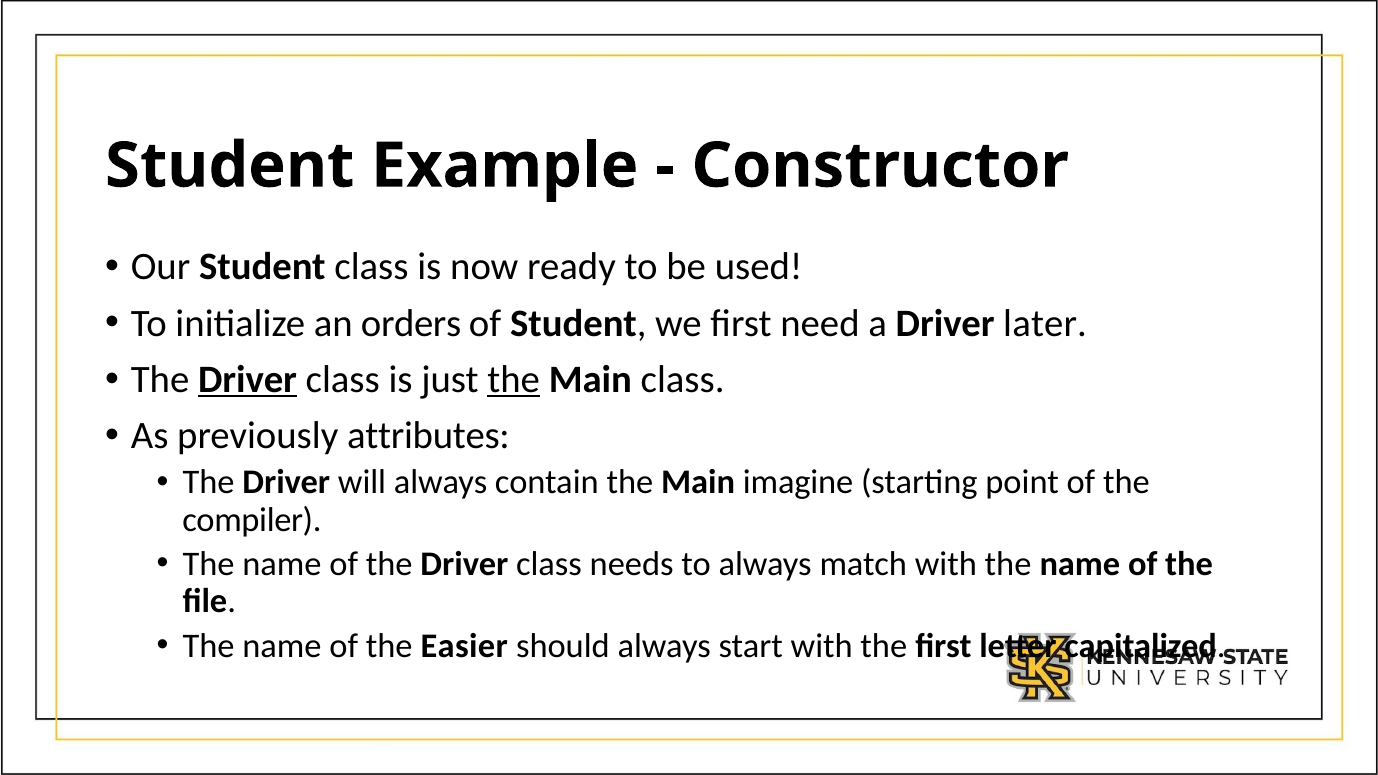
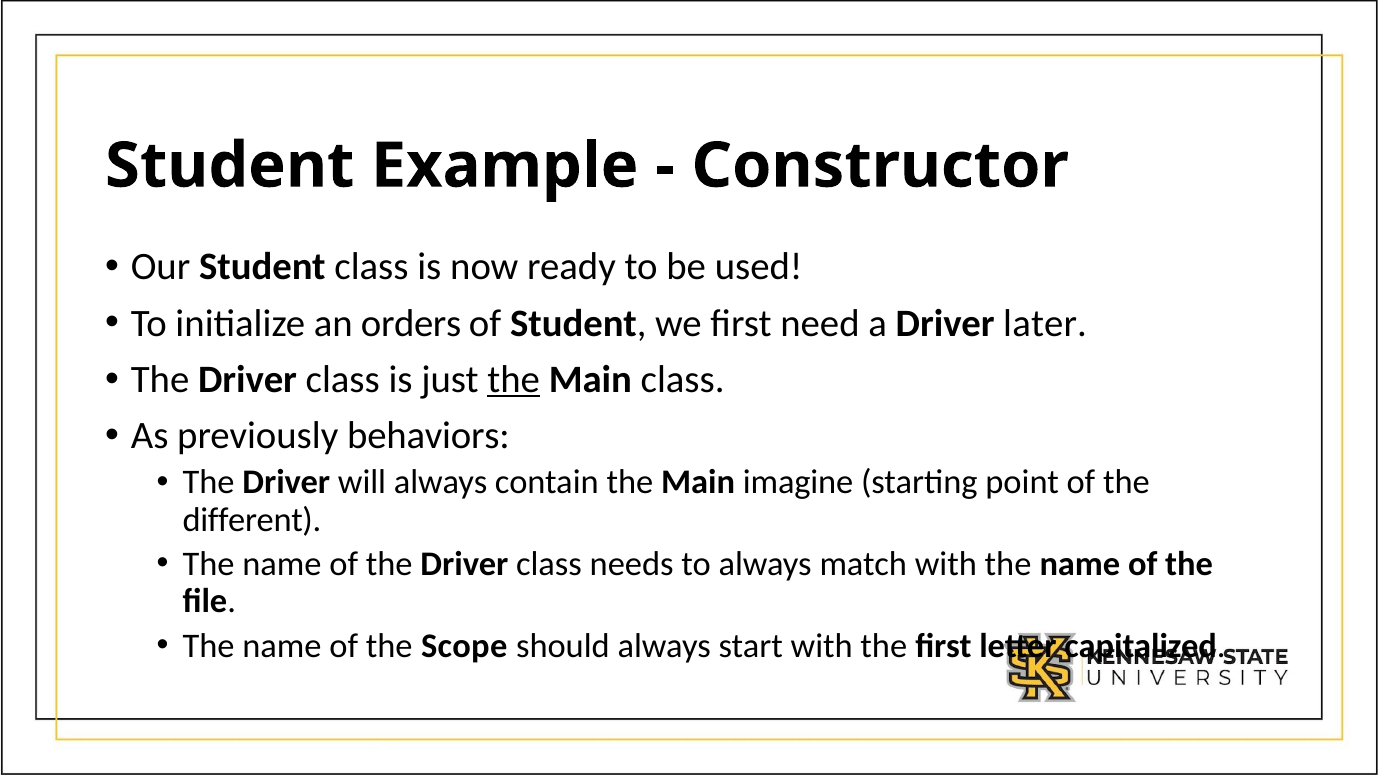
Driver underline: present -> none (248, 380)
attributes: attributes -> behaviors (428, 436)
compiler: compiler -> different (252, 520)
Easier: Easier -> Scope (464, 646)
